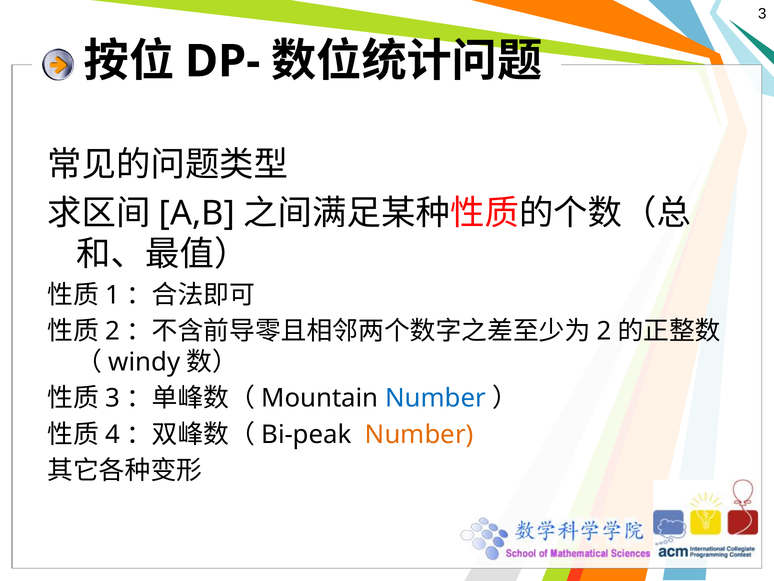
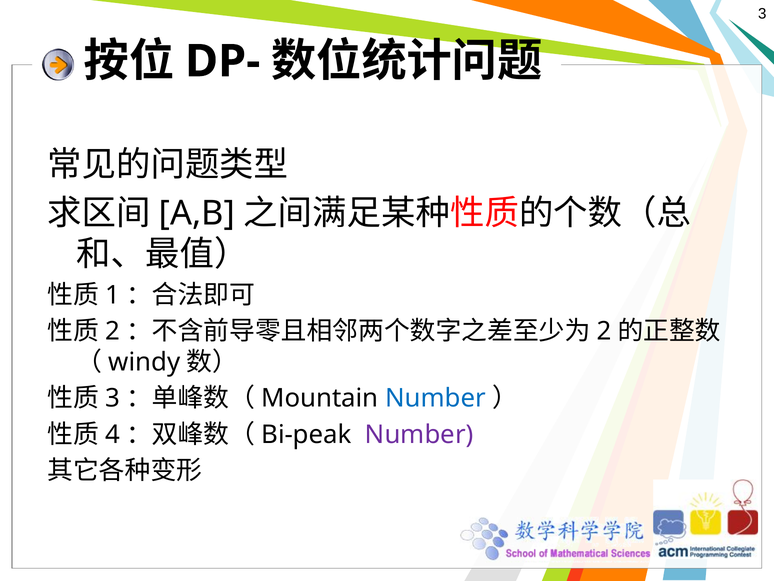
Number colour: orange -> purple (419, 434)
